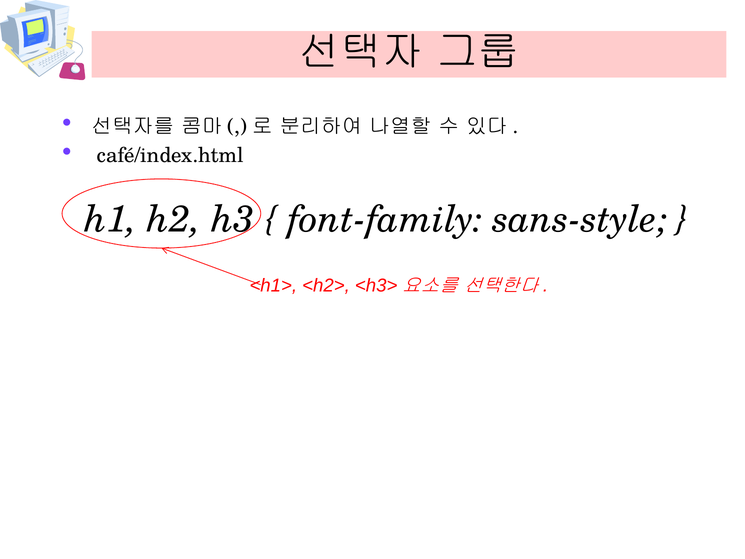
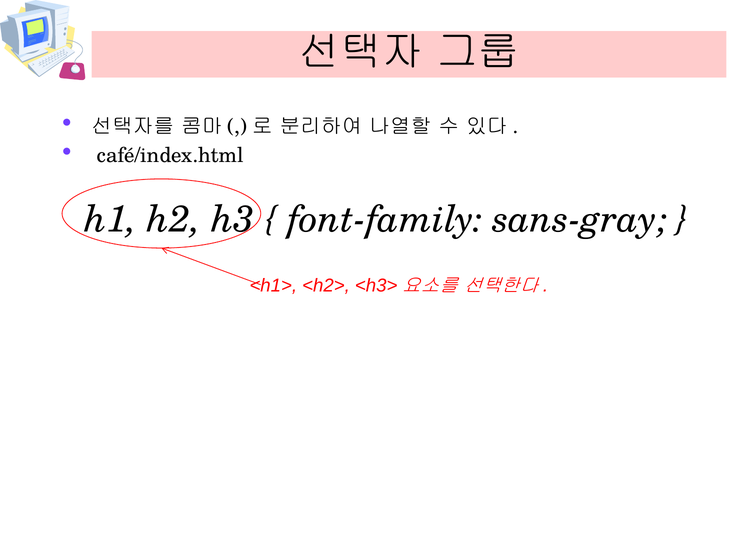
sans-style: sans-style -> sans-gray (580, 219)
